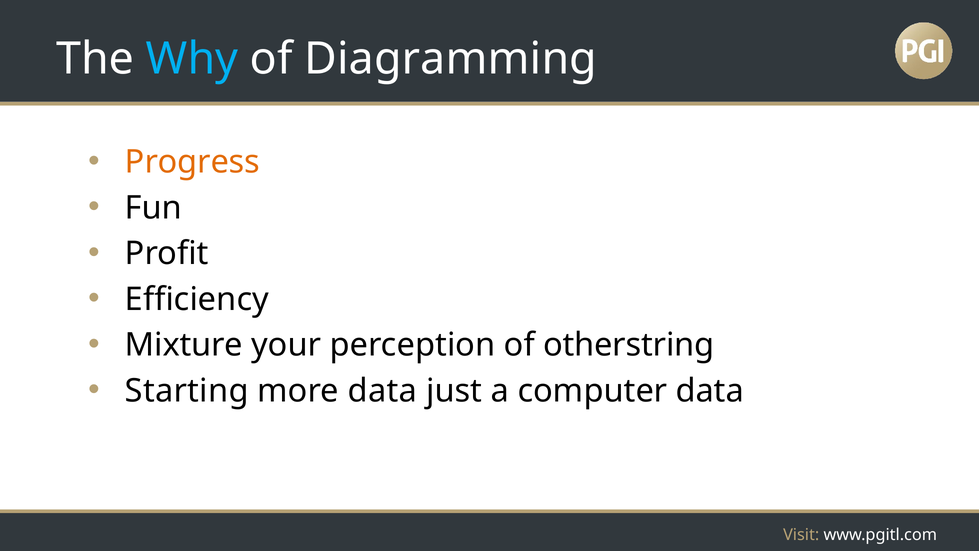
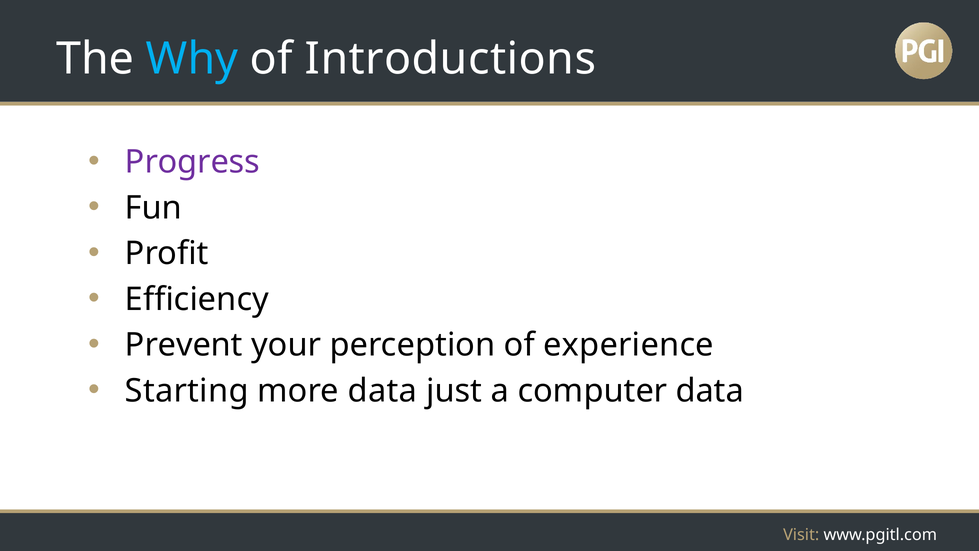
Diagramming: Diagramming -> Introductions (450, 59)
Progress colour: orange -> purple (192, 162)
Mixture: Mixture -> Prevent (184, 345)
otherstring: otherstring -> experience (629, 345)
